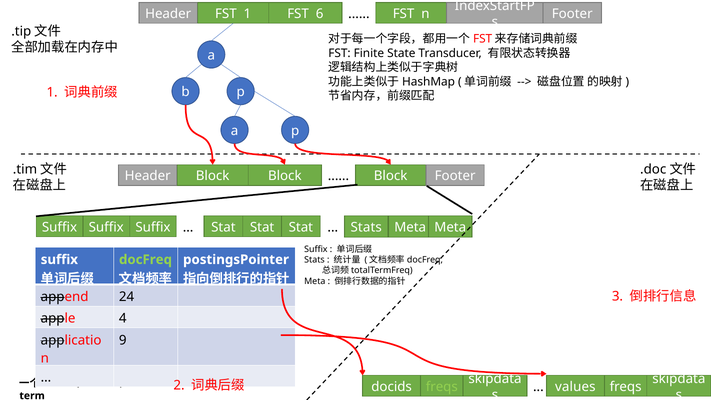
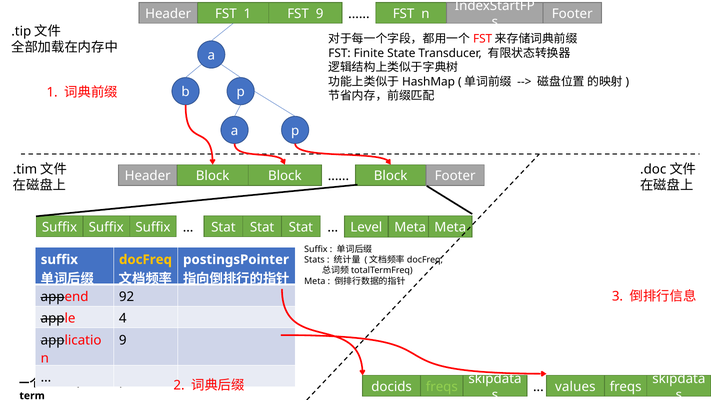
FST 6: 6 -> 9 (320, 14)
Stats: Stats -> Level (366, 227)
docFreq colour: light green -> yellow (145, 260)
24: 24 -> 92 (127, 297)
